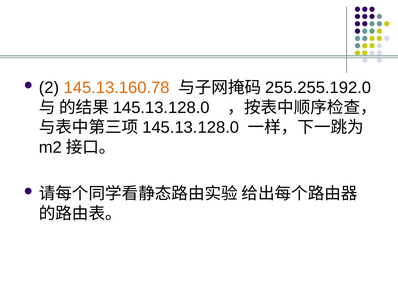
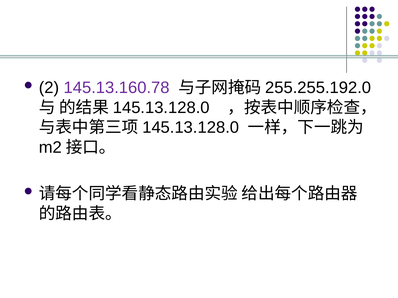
145.13.160.78 colour: orange -> purple (117, 88)
